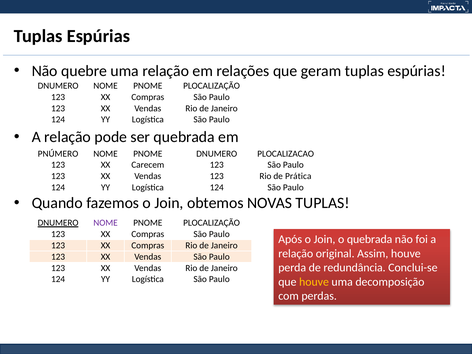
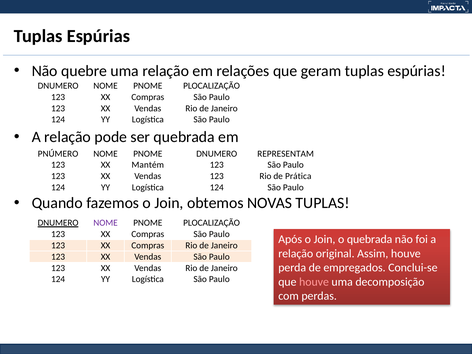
PLOCALIZACAO: PLOCALIZACAO -> REPRESENTAM (286, 154)
Carecem: Carecem -> Mantém (148, 165)
redundância: redundância -> empregados (355, 268)
houve colour: yellow -> pink (314, 282)
